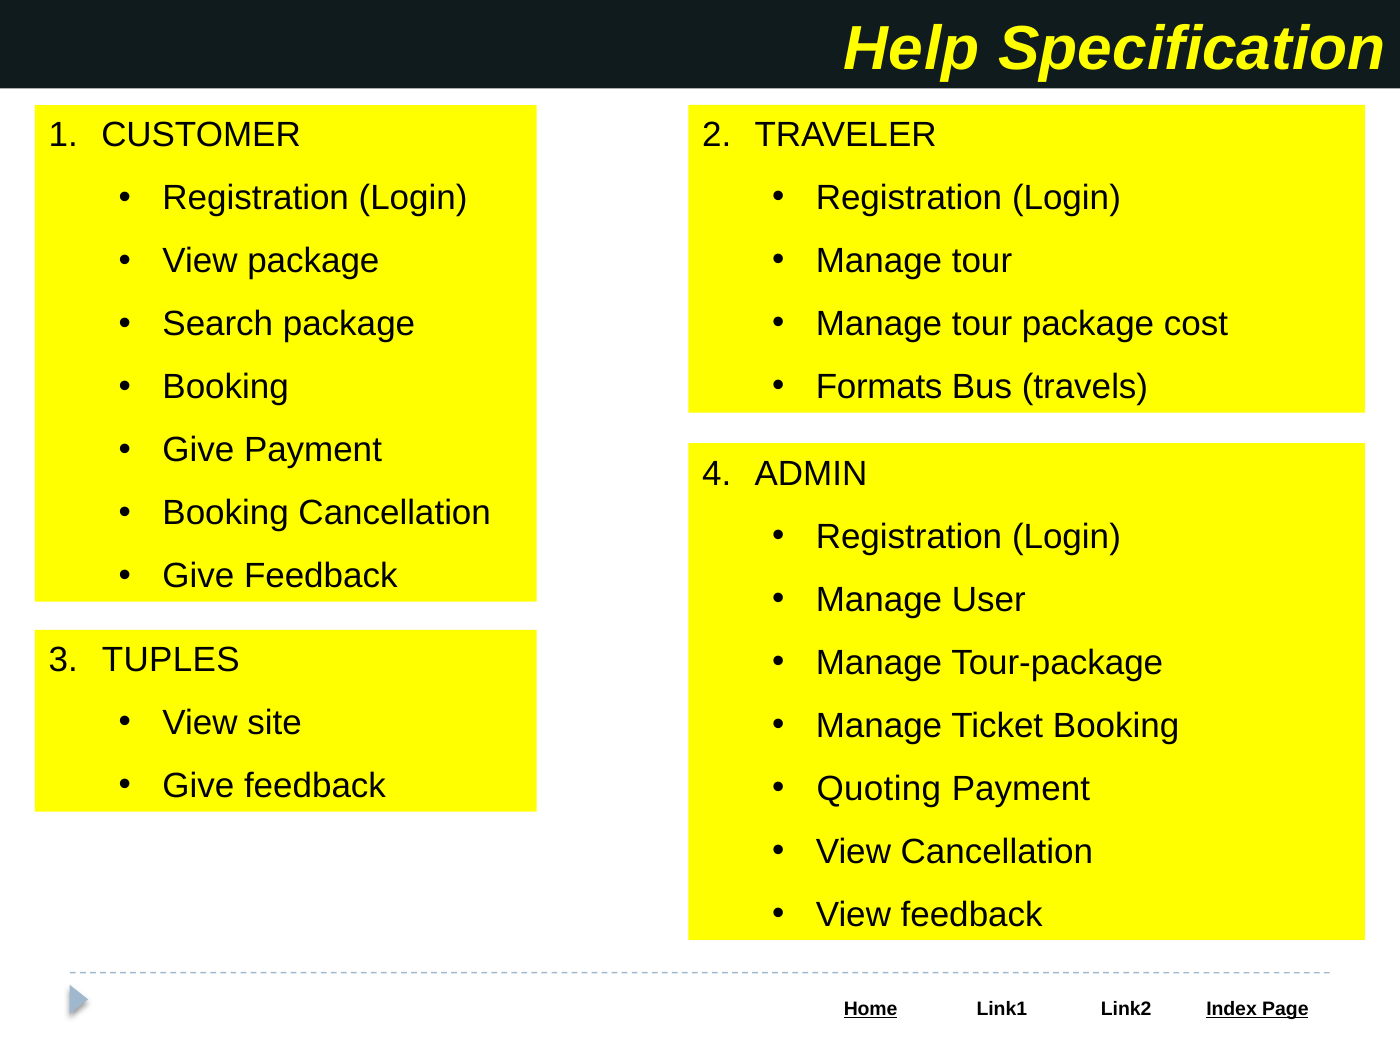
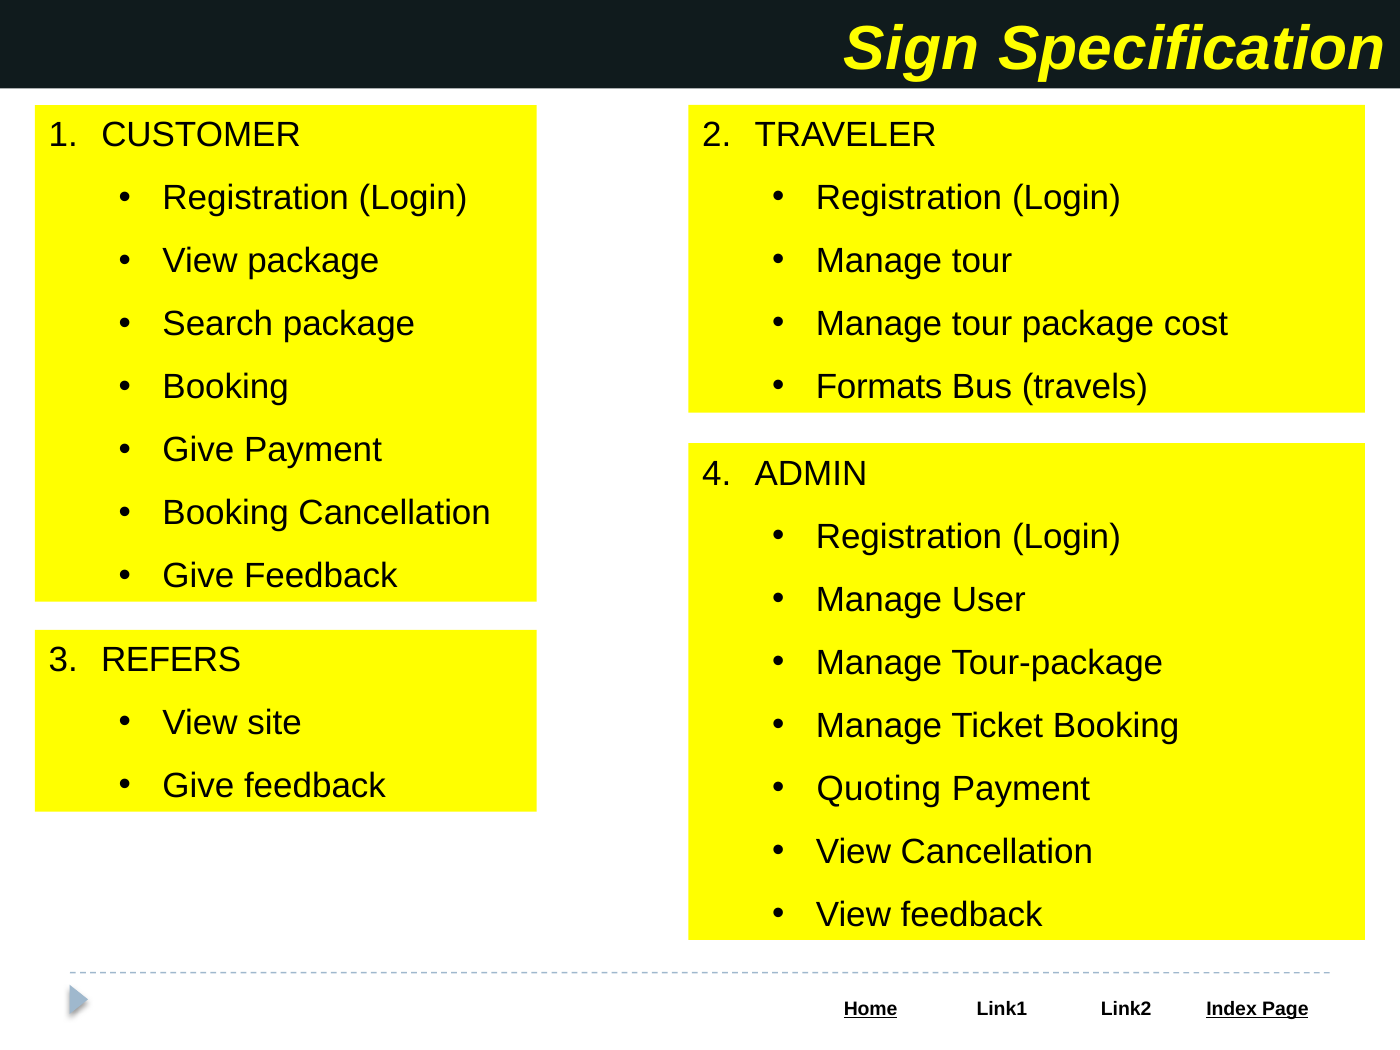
Help: Help -> Sign (912, 49)
TUPLES: TUPLES -> REFERS (171, 660)
